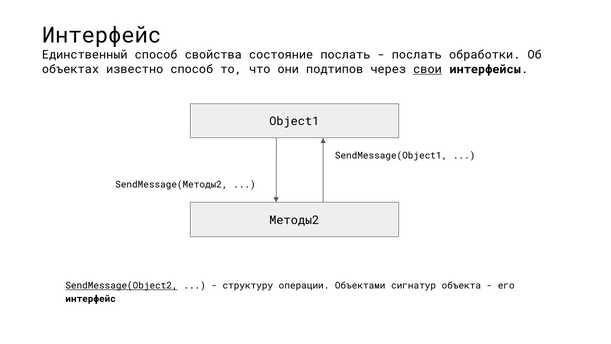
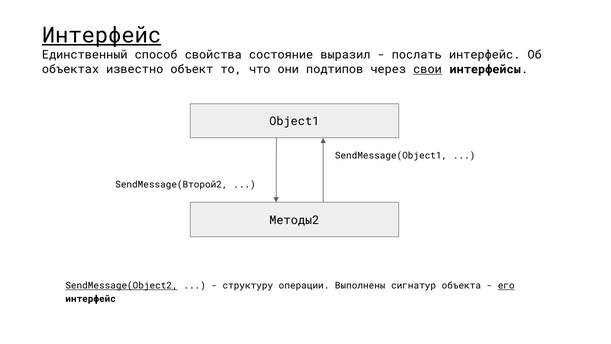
Интерфейс underline: none -> present (102, 35)
состояние послать: послать -> выразил (345, 55)
послать обработки: обработки -> интерфейс (485, 55)
известно способ: способ -> объект (192, 69)
SendMessage(Методы2: SendMessage(Методы2 -> SendMessage(Второй2 (171, 184)
Объектами: Объектами -> Выполнены (360, 286)
его underline: none -> present (506, 286)
